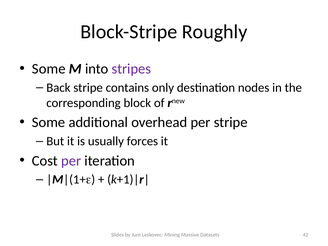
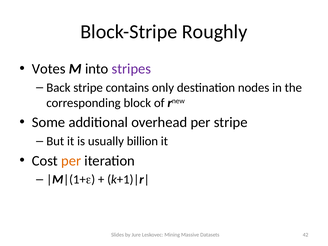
Some: Some -> Votes (49, 69)
forces: forces -> billion (142, 141)
per colour: purple -> orange (71, 161)
